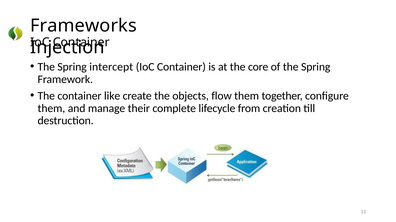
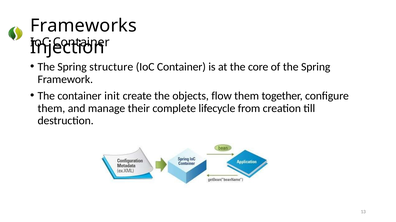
intercept: intercept -> structure (111, 67)
like: like -> init (112, 96)
